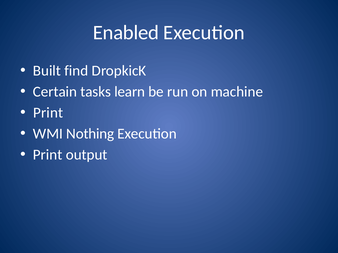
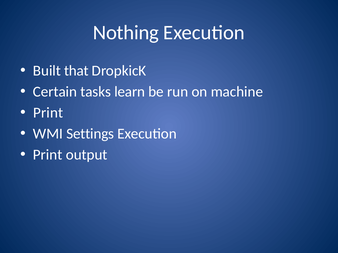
Enabled: Enabled -> Nothing (126, 33)
find: find -> that (76, 71)
Nothing: Nothing -> Settings (90, 134)
